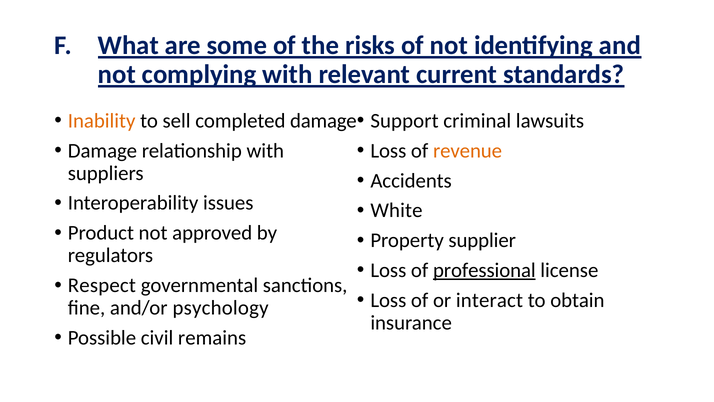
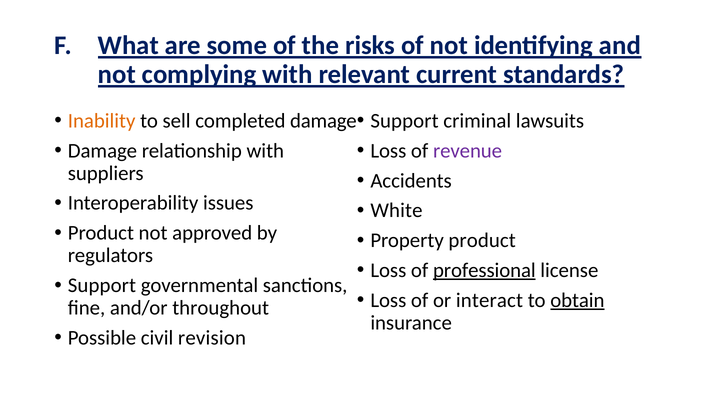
revenue colour: orange -> purple (468, 151)
Property supplier: supplier -> product (482, 240)
Respect: Respect -> Support (102, 285)
obtain underline: none -> present (577, 300)
psychology: psychology -> throughout (221, 308)
remains: remains -> revision (212, 338)
